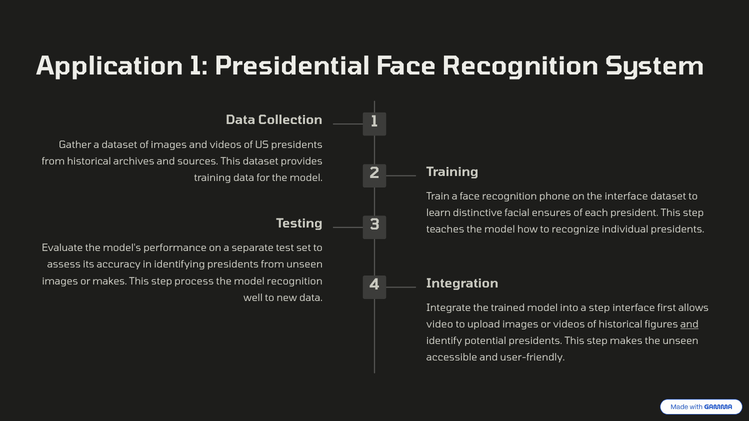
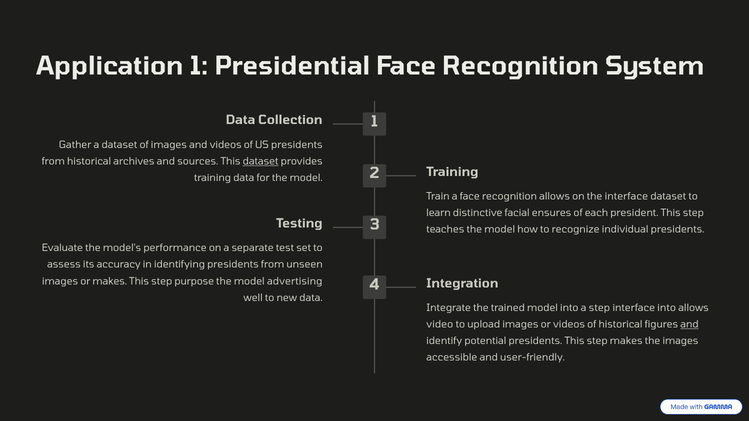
dataset underline: none -> present (261, 161)
recognition phone: phone -> allows (555, 197)
process: process -> purpose (194, 281)
model recognition: recognition -> advertising (295, 281)
interface first: first -> into (667, 308)
the unseen: unseen -> images (680, 341)
